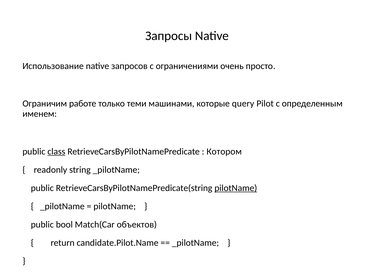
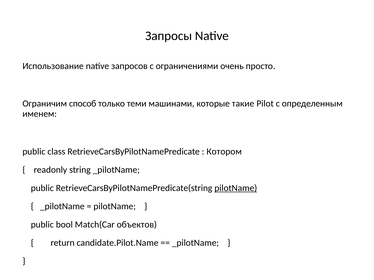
работе: работе -> способ (83, 104)
query: query -> такие (243, 104)
class underline: present -> none (56, 152)
